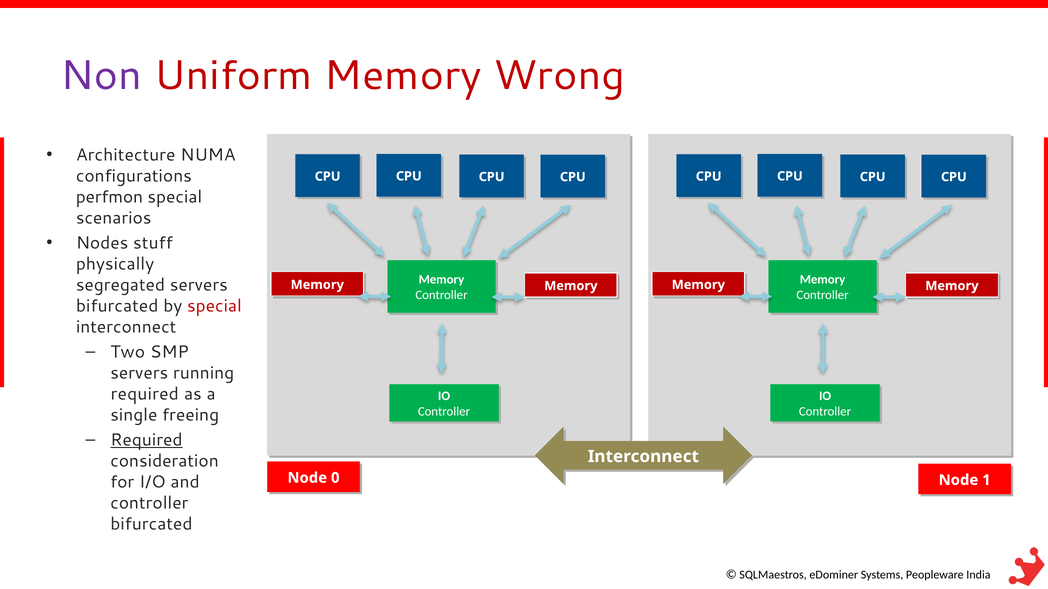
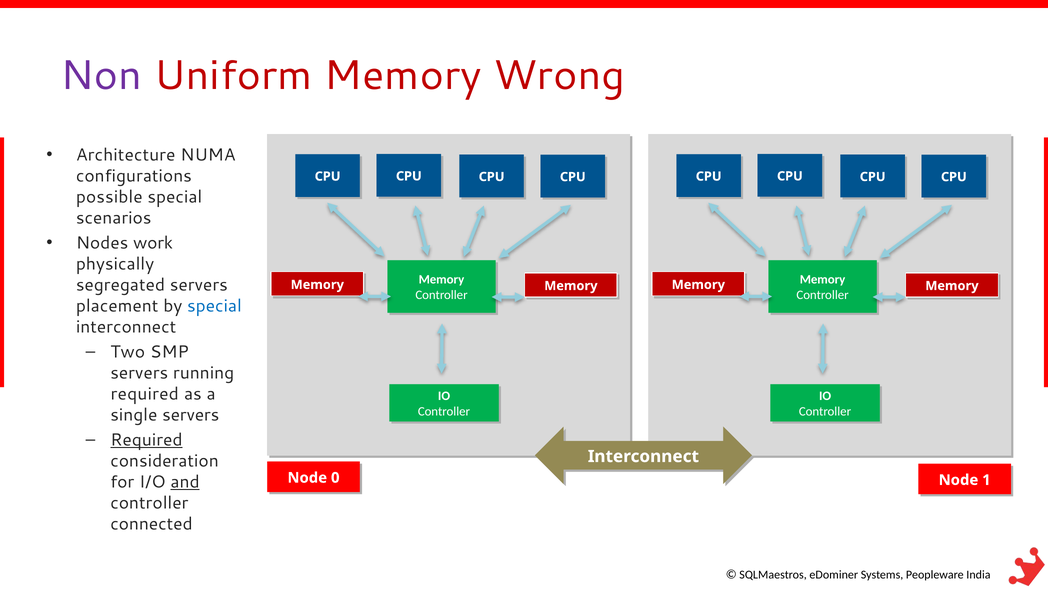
perfmon: perfmon -> possible (109, 197)
stuff: stuff -> work (153, 243)
bifurcated: bifurcated -> placement (117, 306)
special colour: red -> blue (214, 306)
single freeing: freeing -> servers (191, 415)
and underline: none -> present (185, 482)
bifurcated: bifurcated -> connected (151, 524)
